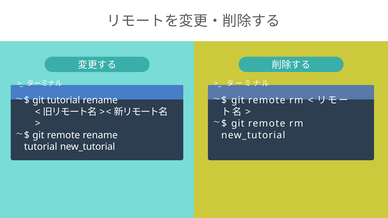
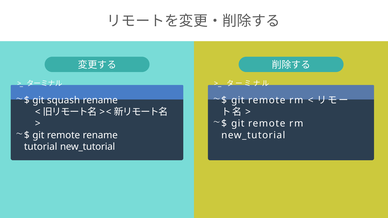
git tutorial: tutorial -> squash (63, 100)
